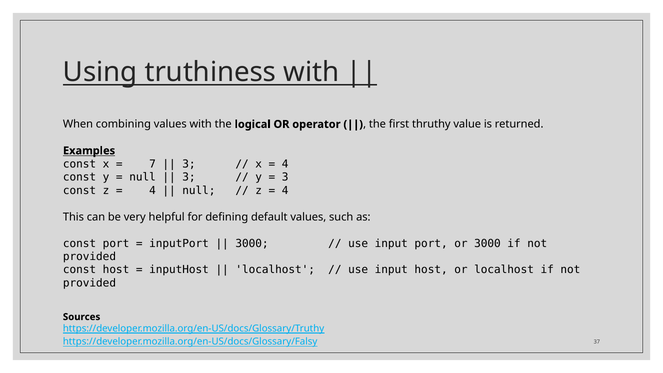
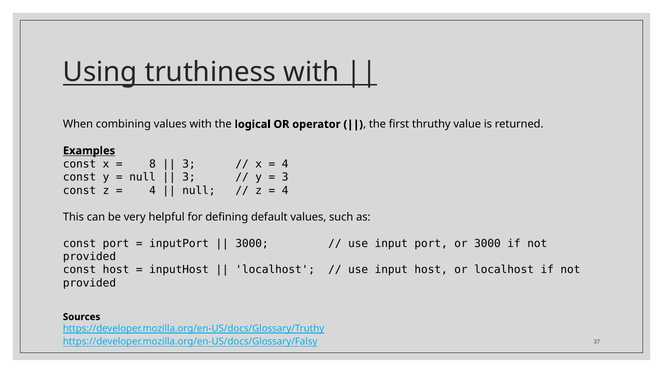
7: 7 -> 8 (152, 164)
